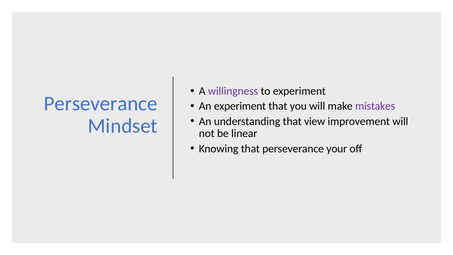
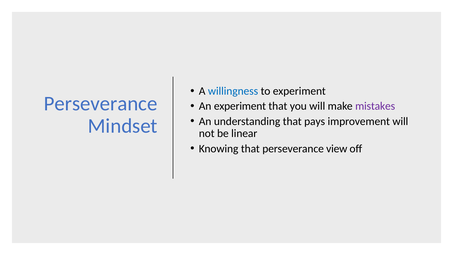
willingness colour: purple -> blue (233, 91)
view: view -> pays (315, 121)
your: your -> view (337, 149)
